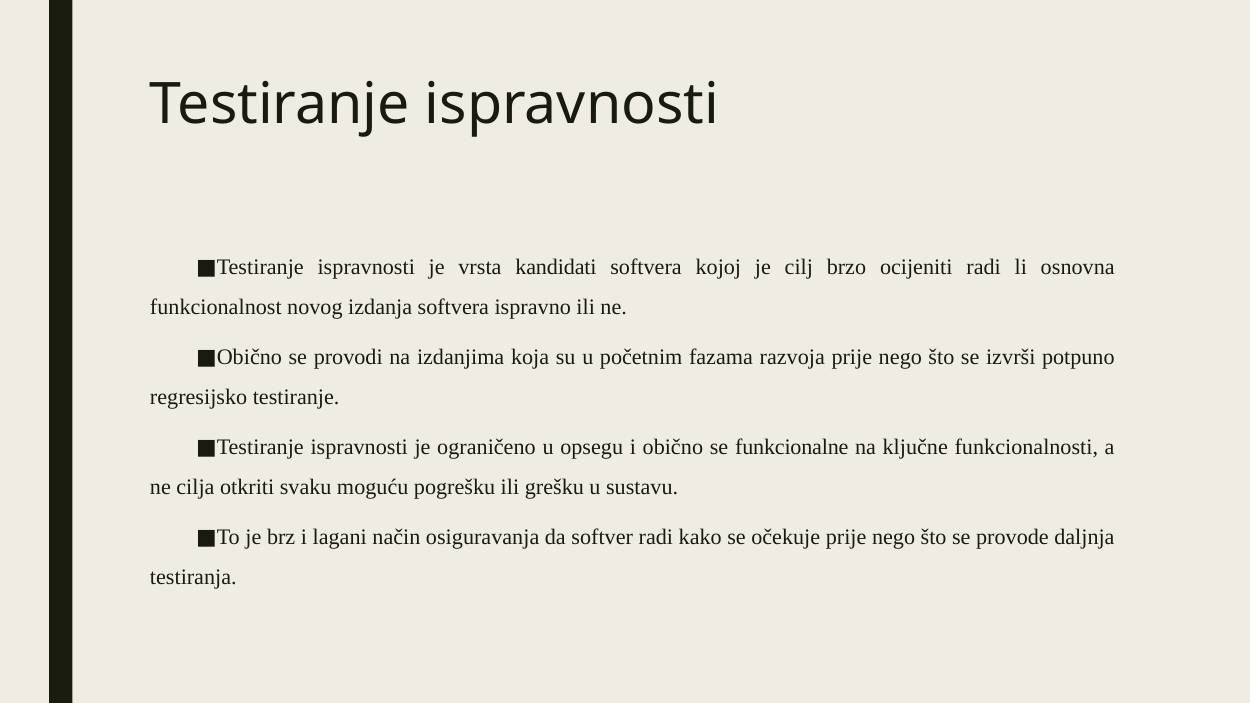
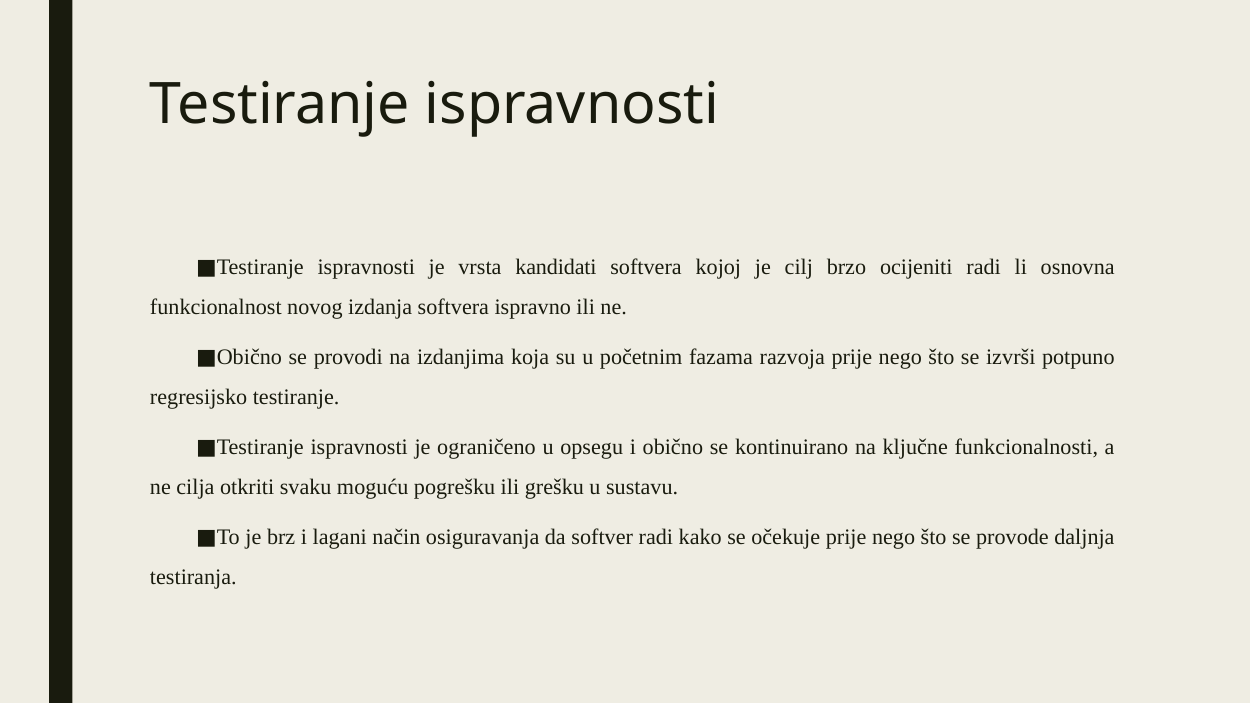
funkcionalne: funkcionalne -> kontinuirano (792, 447)
